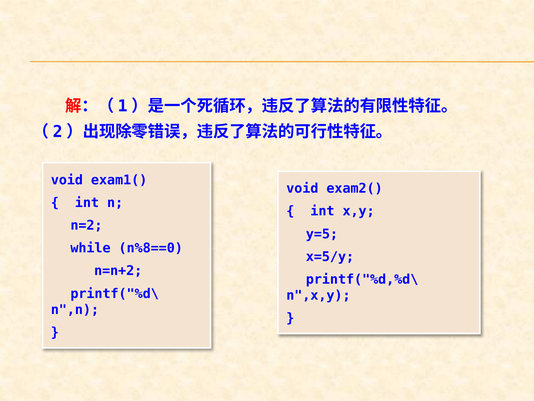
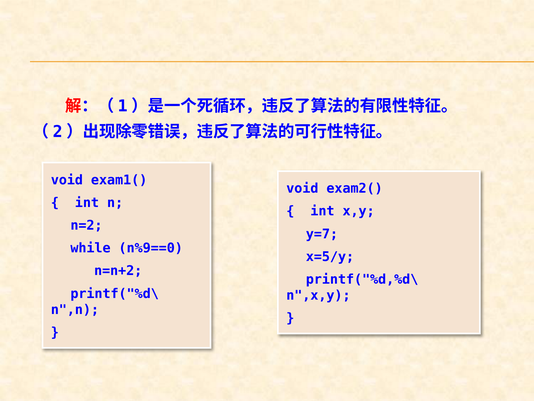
y=5: y=5 -> y=7 (322, 234)
n%8==0: n%8==0 -> n%9==0 (151, 248)
